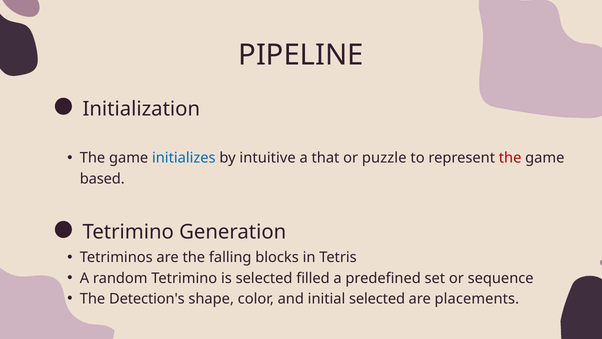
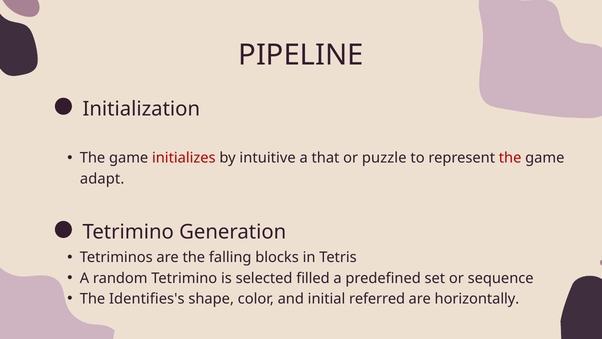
initializes colour: blue -> red (184, 158)
based: based -> adapt (102, 178)
Detection's: Detection's -> Identifies's (147, 298)
initial selected: selected -> referred (377, 298)
placements: placements -> horizontally (477, 298)
